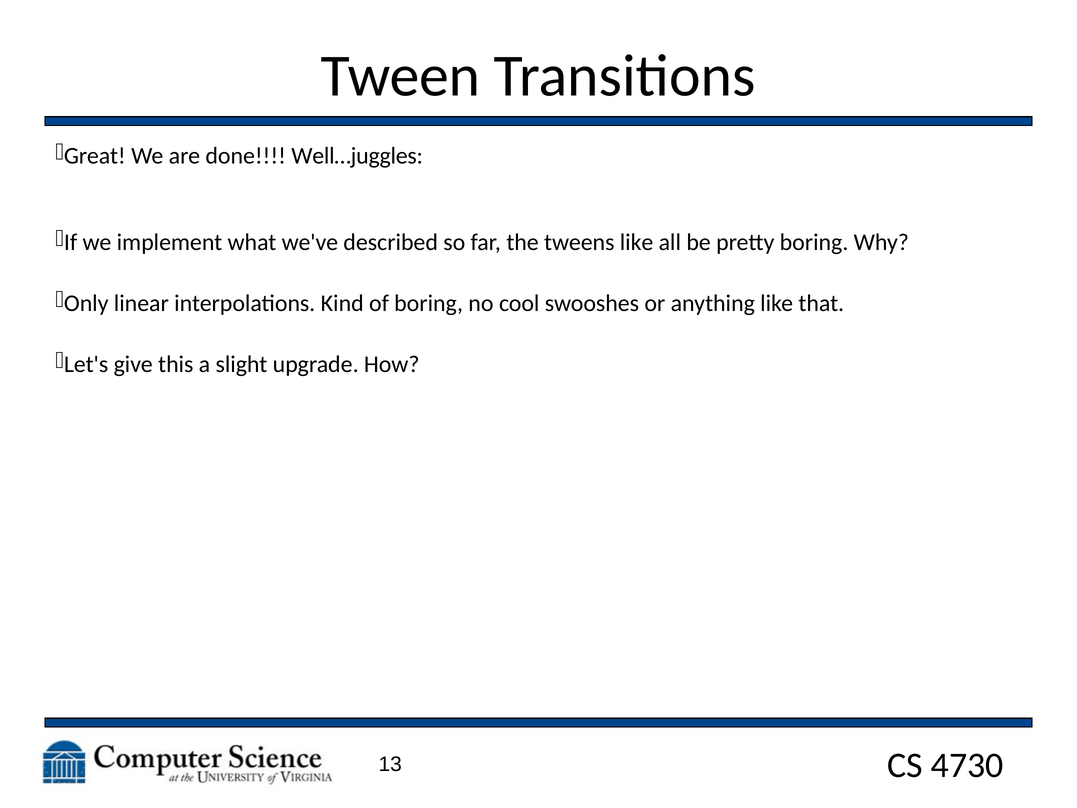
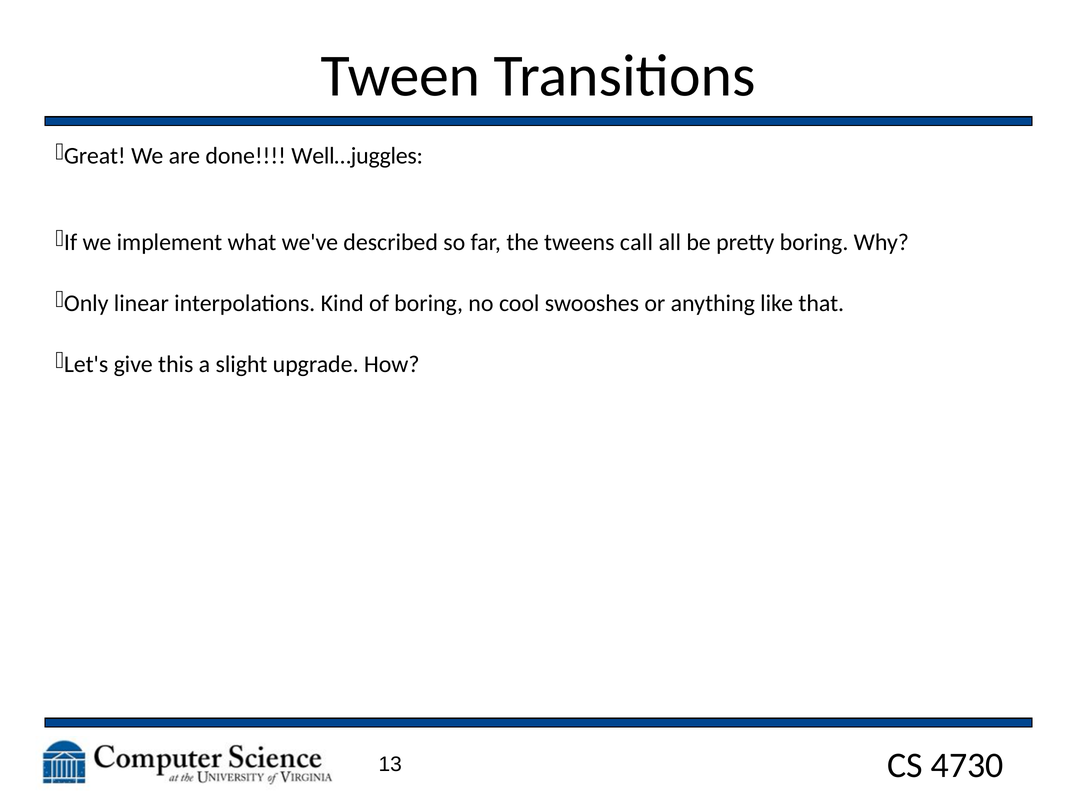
tweens like: like -> call (636, 242)
